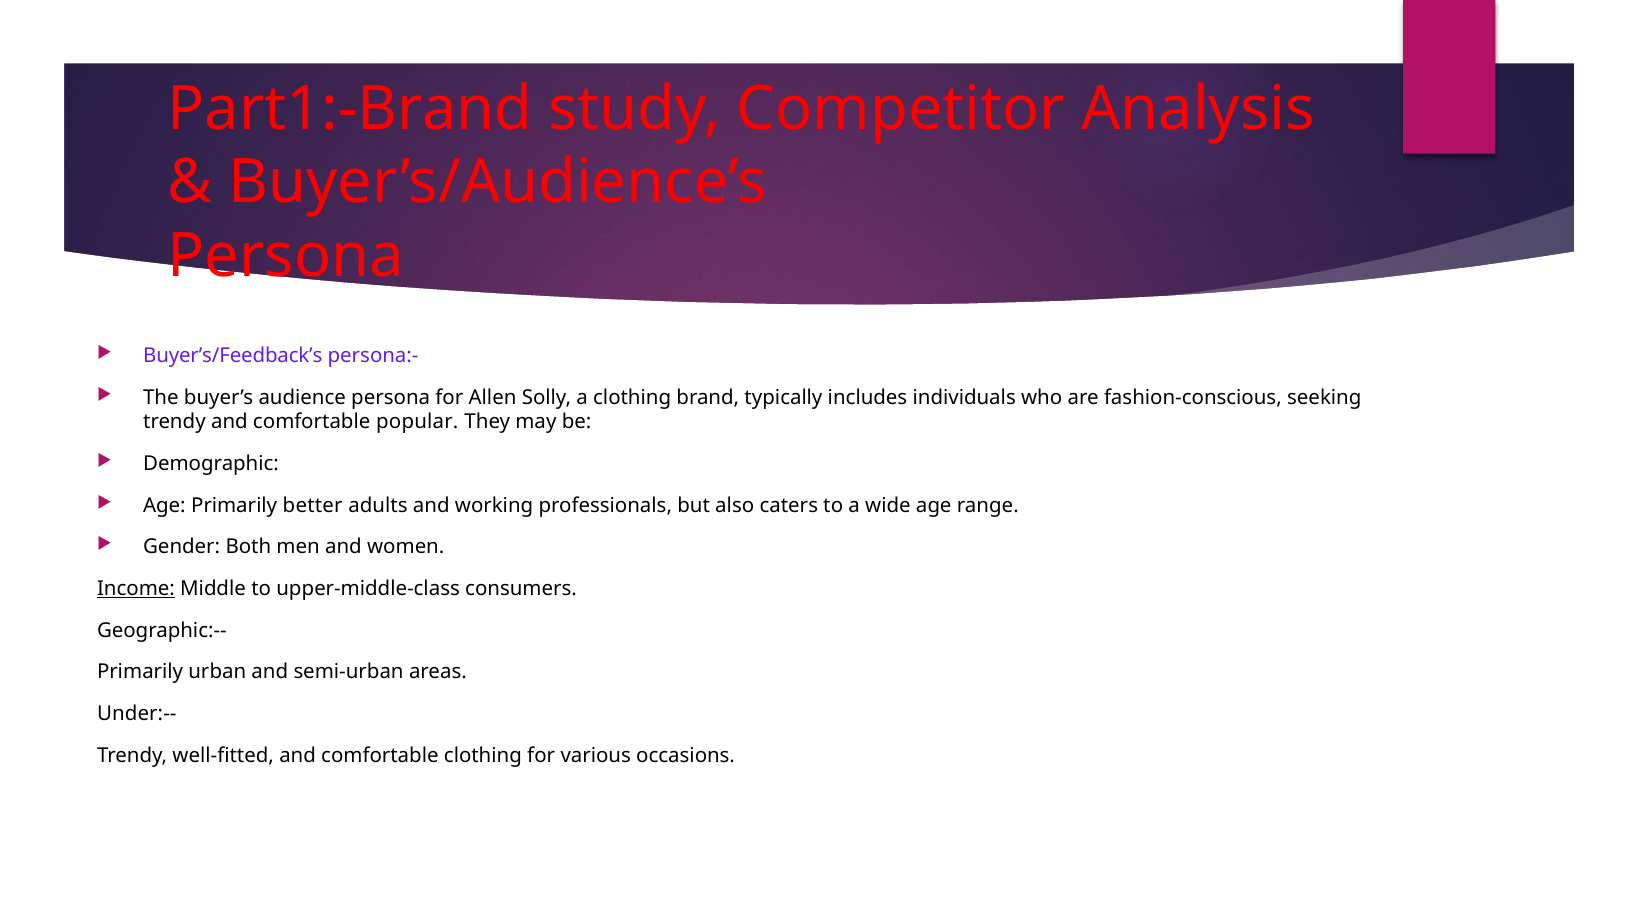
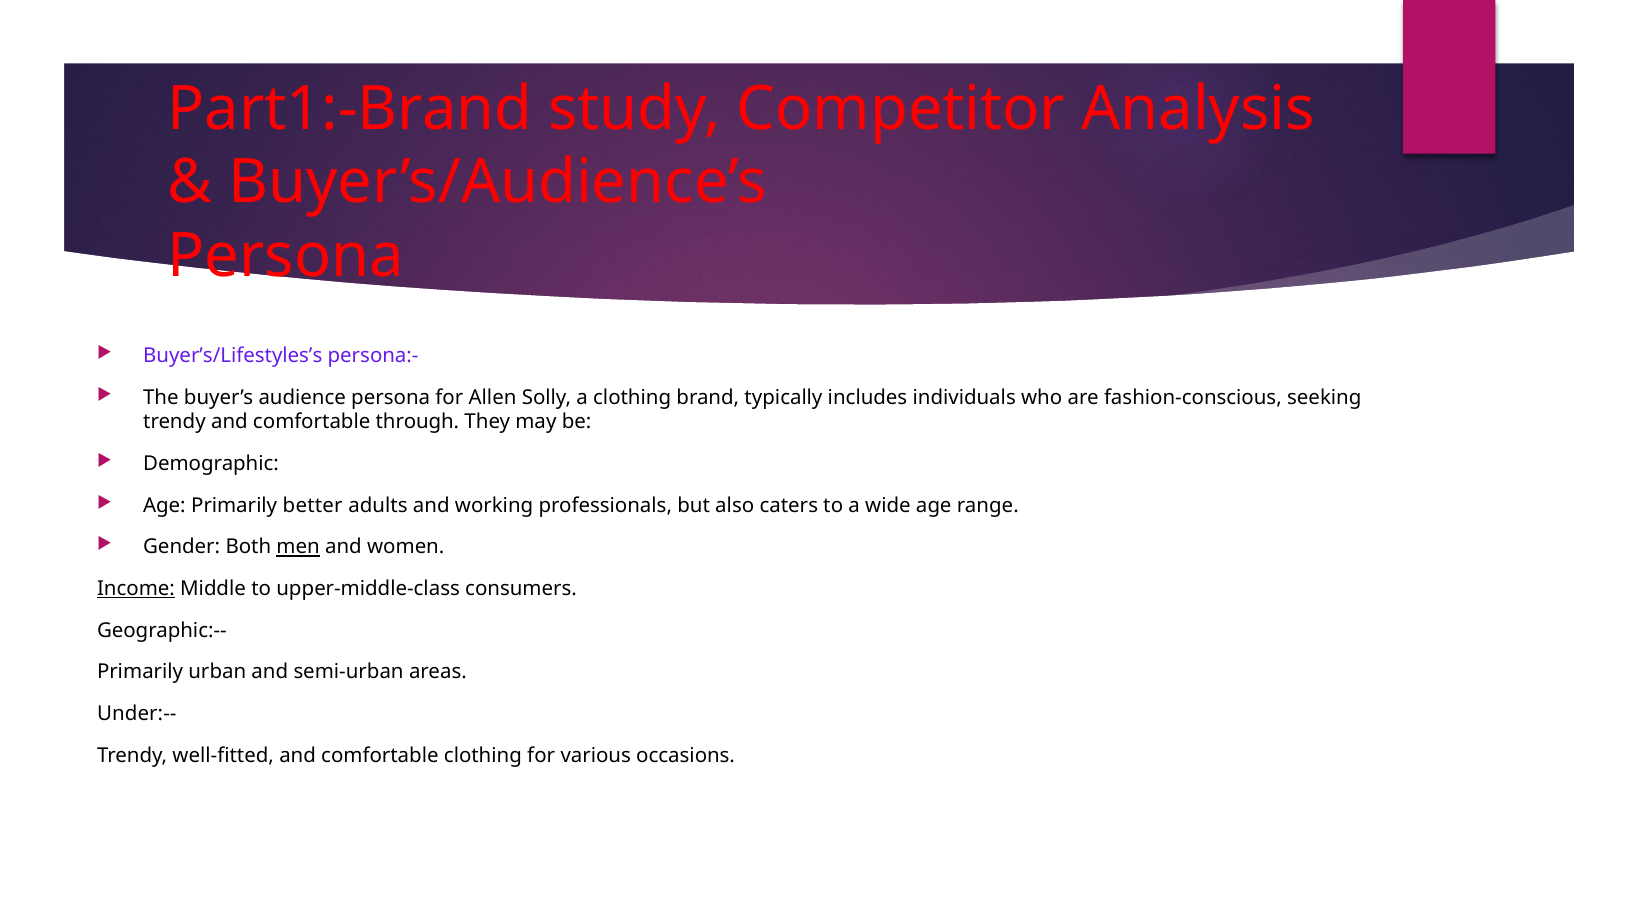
Buyer’s/Feedback’s: Buyer’s/Feedback’s -> Buyer’s/Lifestyles’s (233, 356)
popular: popular -> through (417, 422)
men underline: none -> present (298, 547)
